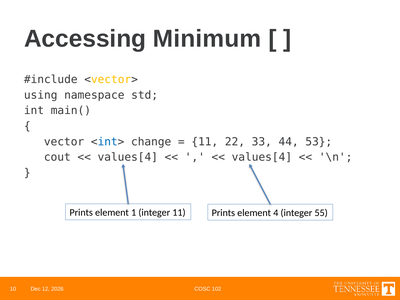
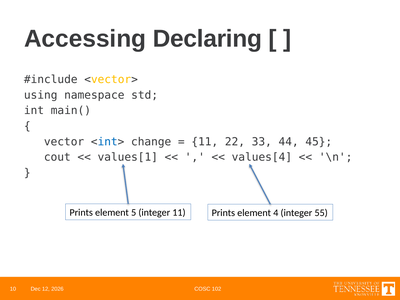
Minimum: Minimum -> Declaring (207, 39)
53: 53 -> 45 (319, 142)
values[4: values[4 -> values[1 (128, 157)
1: 1 -> 5 (134, 213)
